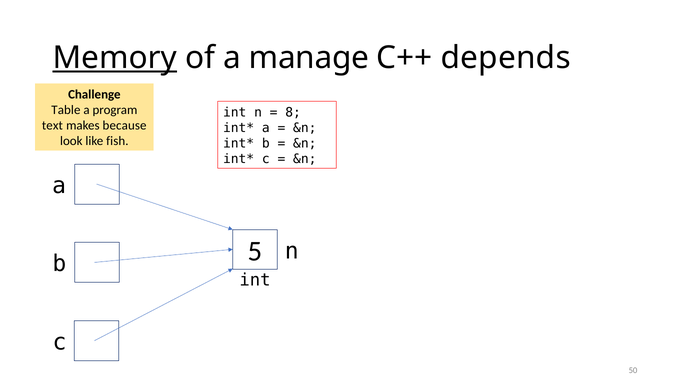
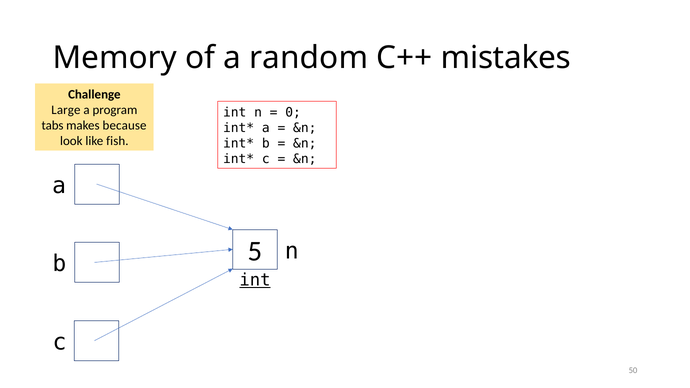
Memory underline: present -> none (115, 58)
manage: manage -> random (309, 58)
depends: depends -> mistakes (506, 58)
Table: Table -> Large (66, 110)
8: 8 -> 0 (293, 112)
text: text -> tabs (53, 126)
int underline: none -> present (255, 280)
